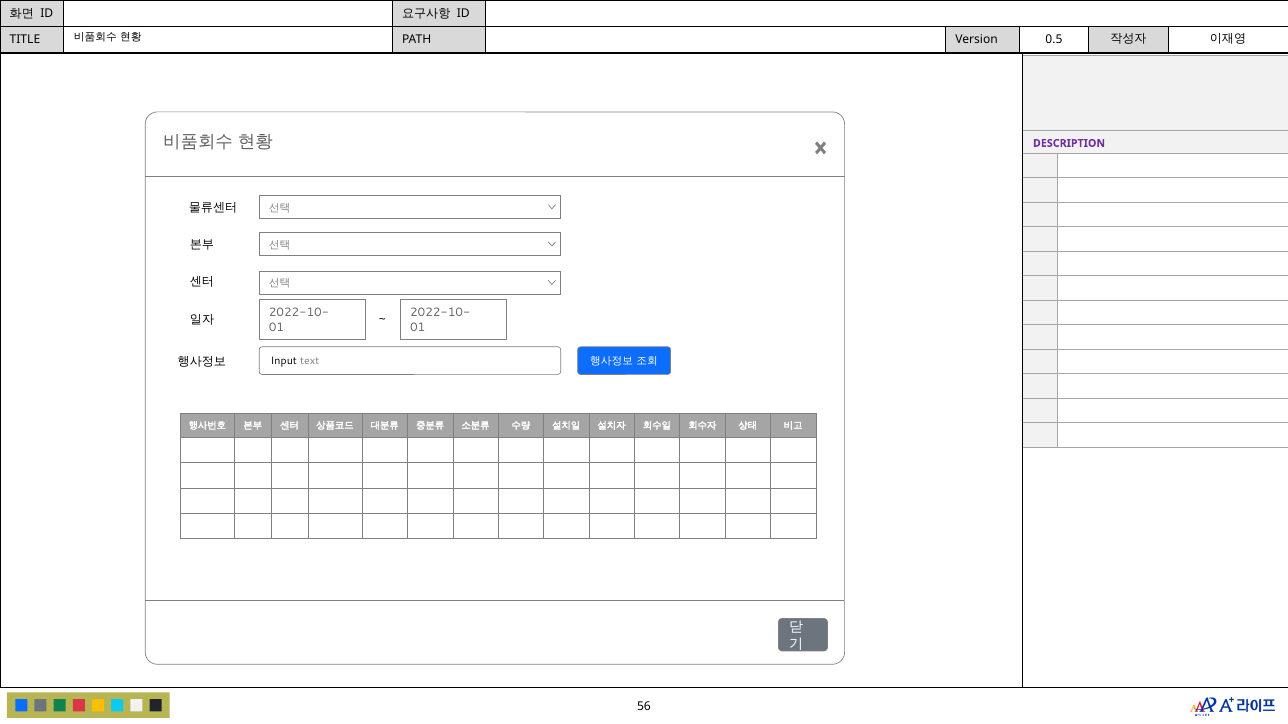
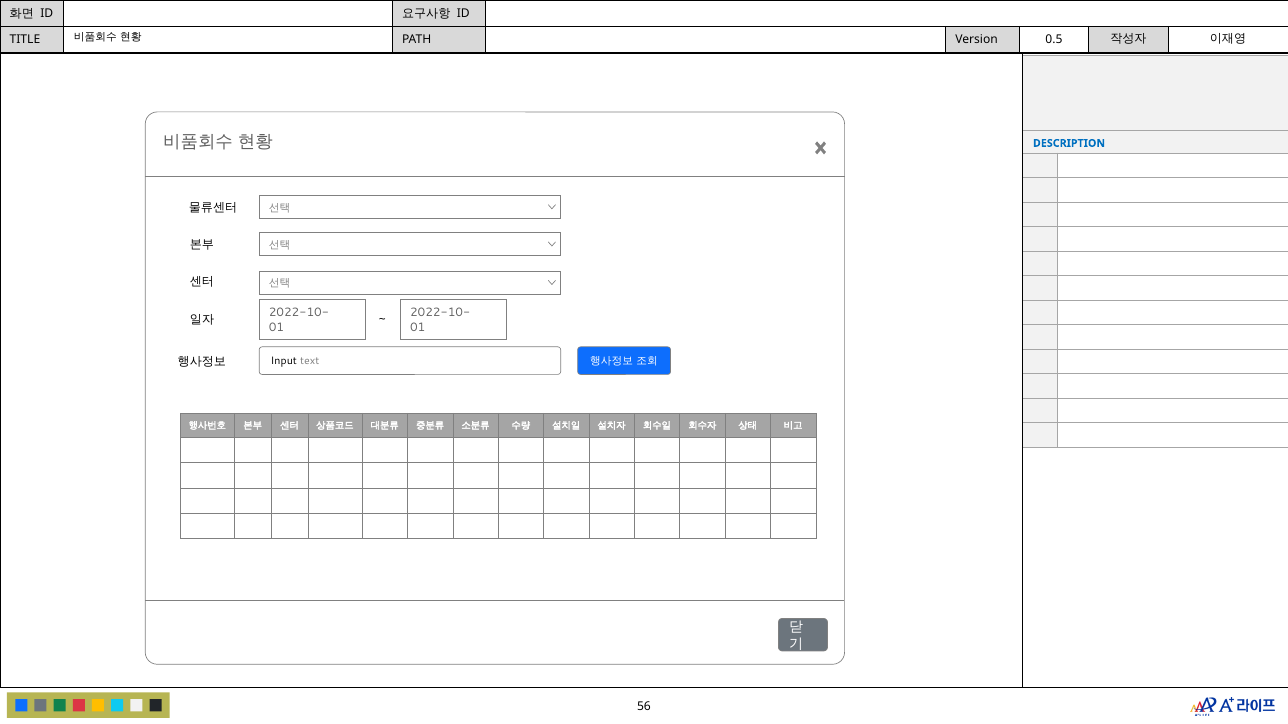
DESCRIPTION colour: purple -> blue (1069, 143)
